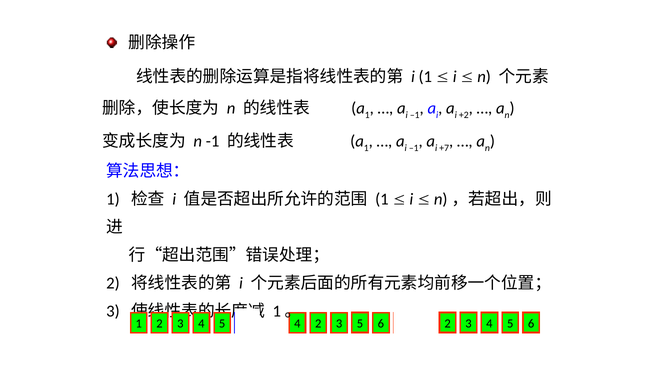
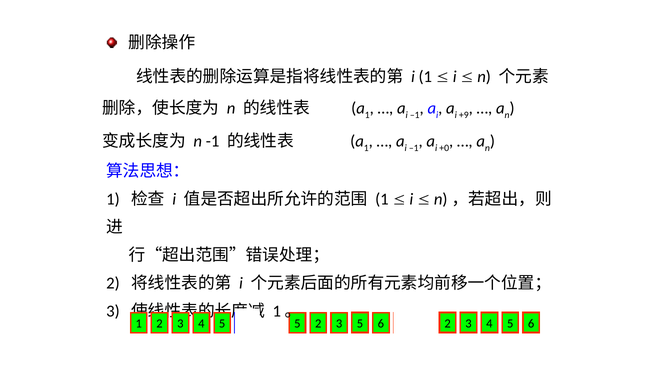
+2: +2 -> +9 (464, 115)
+7: +7 -> +0 (444, 148)
4: 4 -> 5 (297, 323)
